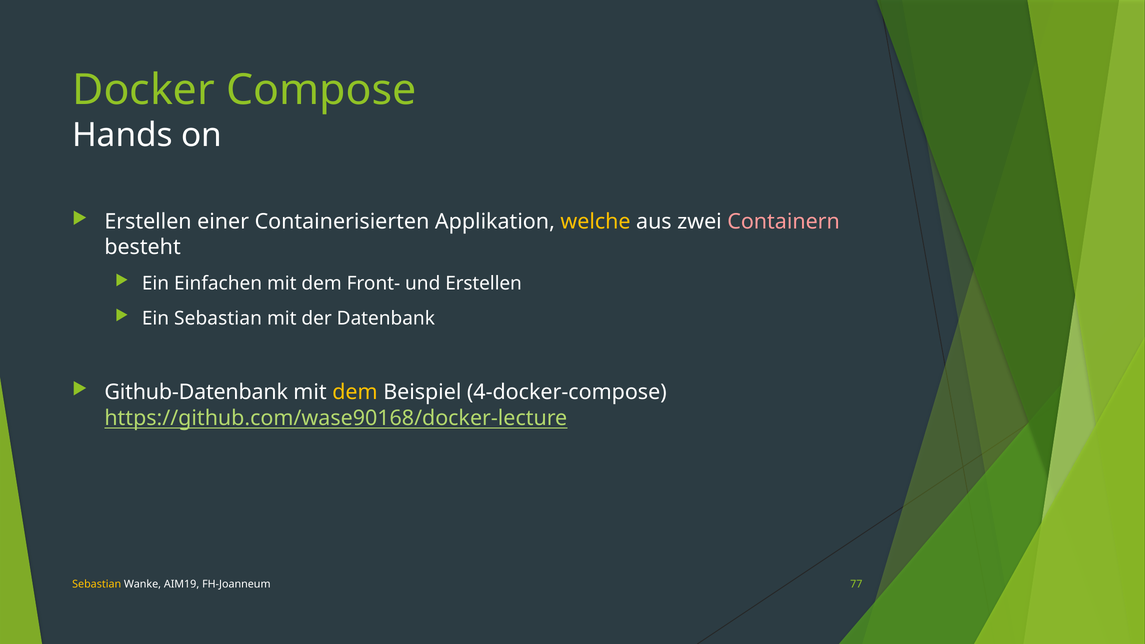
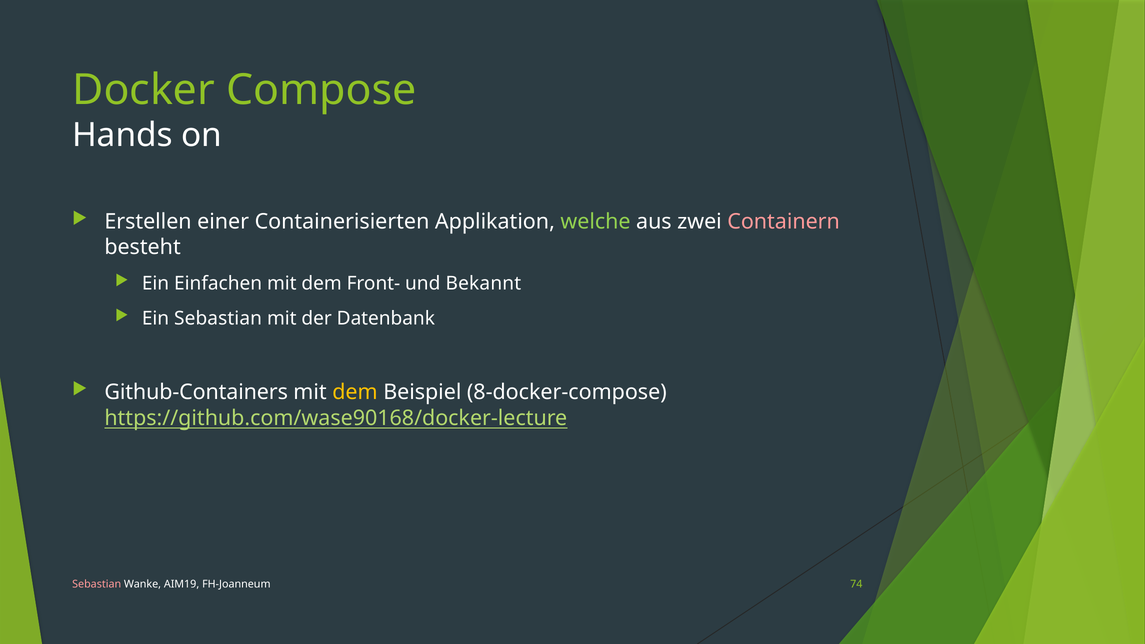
welche colour: yellow -> light green (596, 222)
und Erstellen: Erstellen -> Bekannt (483, 283)
Github-Datenbank: Github-Datenbank -> Github-Containers (196, 392)
4-docker-compose: 4-docker-compose -> 8-docker-compose (567, 392)
Sebastian colour: yellow -> pink (97, 584)
77: 77 -> 74 (856, 584)
